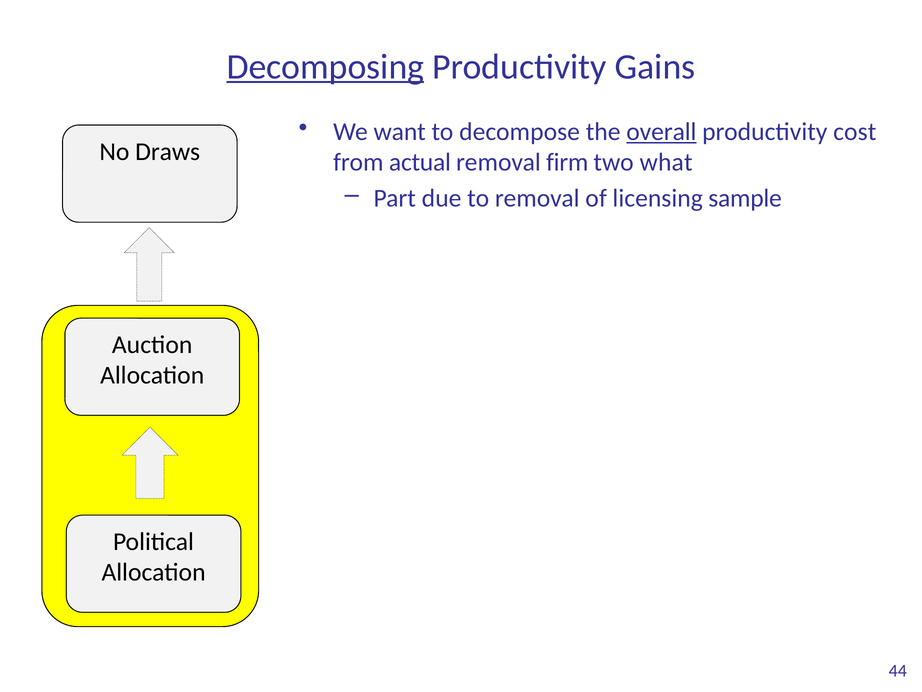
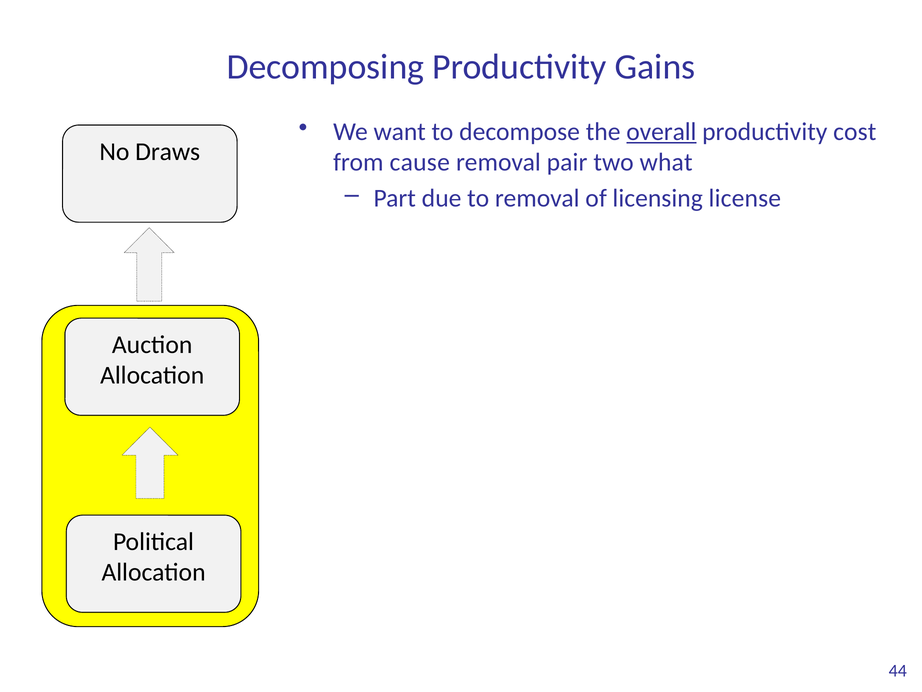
Decomposing underline: present -> none (325, 67)
actual: actual -> cause (420, 162)
firm: firm -> pair (567, 162)
sample: sample -> license (745, 198)
